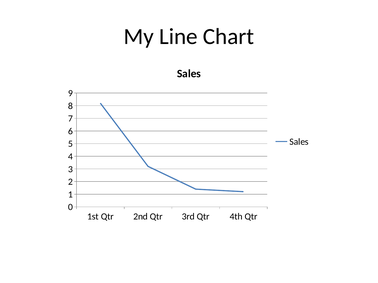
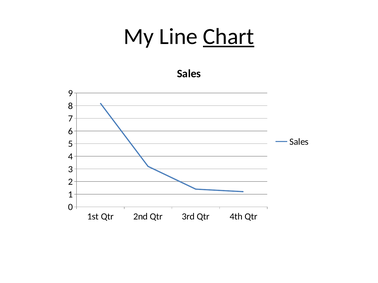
Chart underline: none -> present (229, 37)
